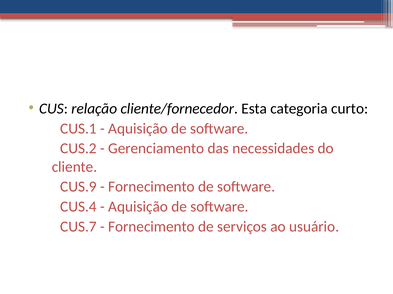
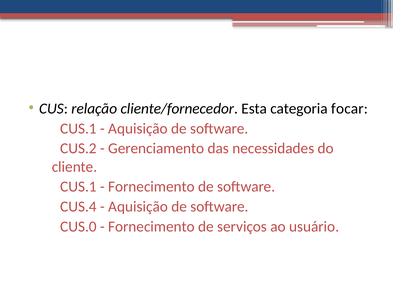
curto: curto -> focar (350, 109)
CUS.9: CUS.9 -> CUS.1 (78, 187)
CUS.7: CUS.7 -> CUS.0 (78, 227)
